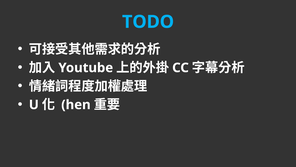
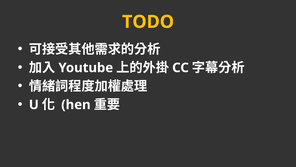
TODO colour: light blue -> yellow (148, 22)
